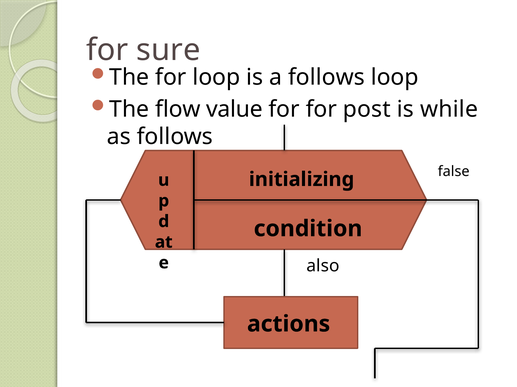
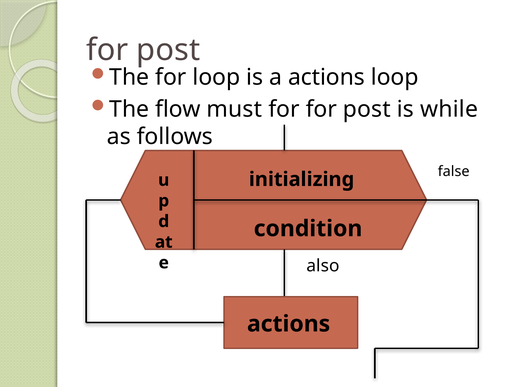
sure: sure -> post (168, 50)
a follows: follows -> actions (326, 77)
value: value -> must (234, 109)
